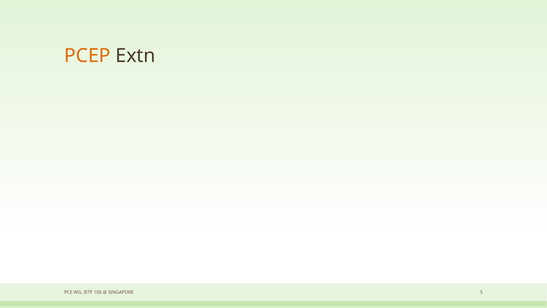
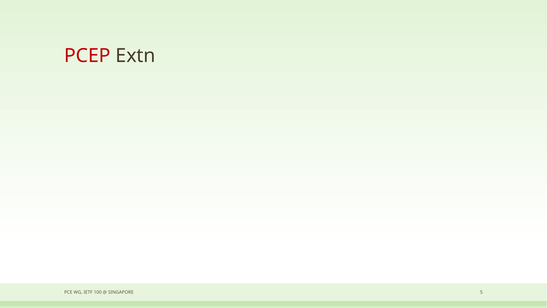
PCEP colour: orange -> red (87, 56)
